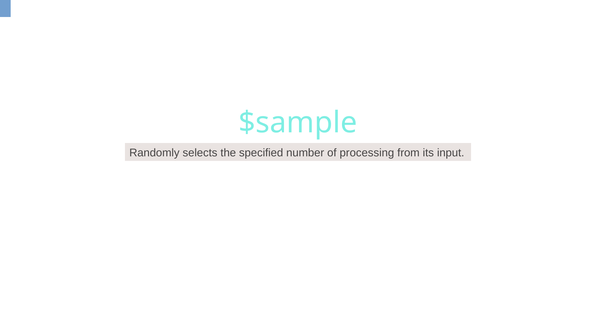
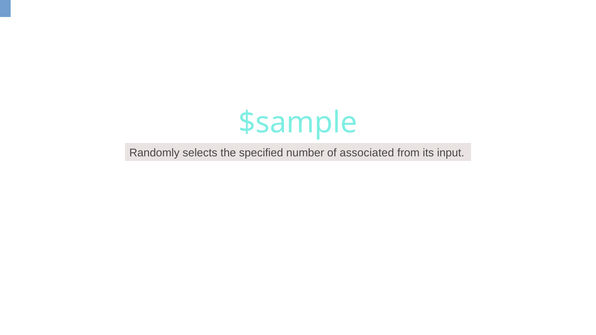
processing: processing -> associated (367, 153)
